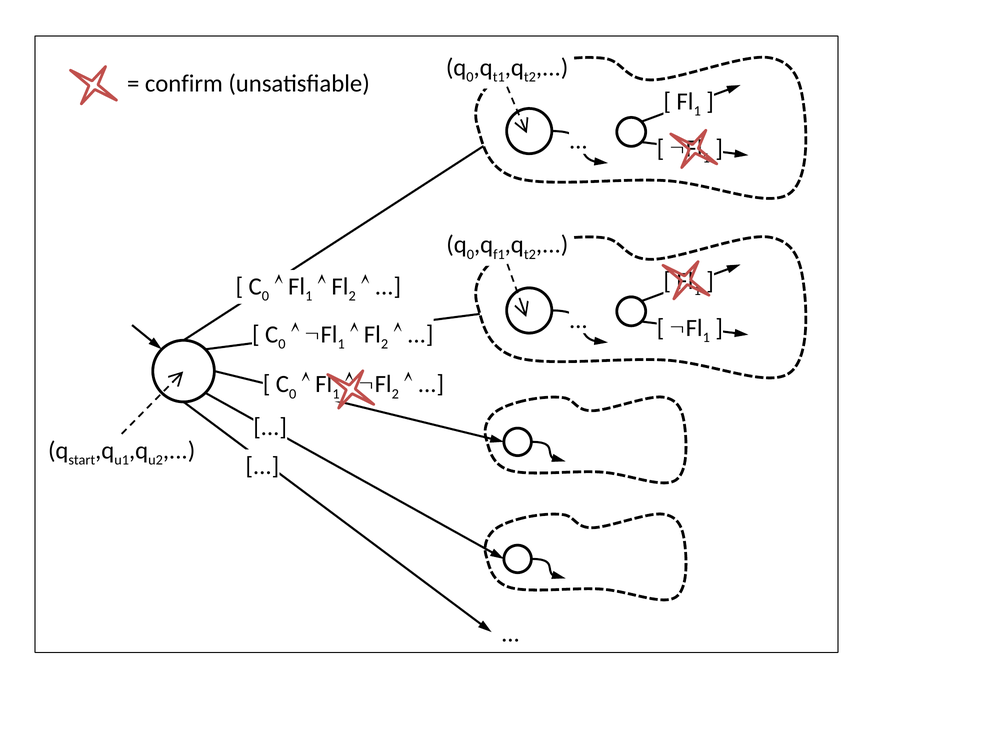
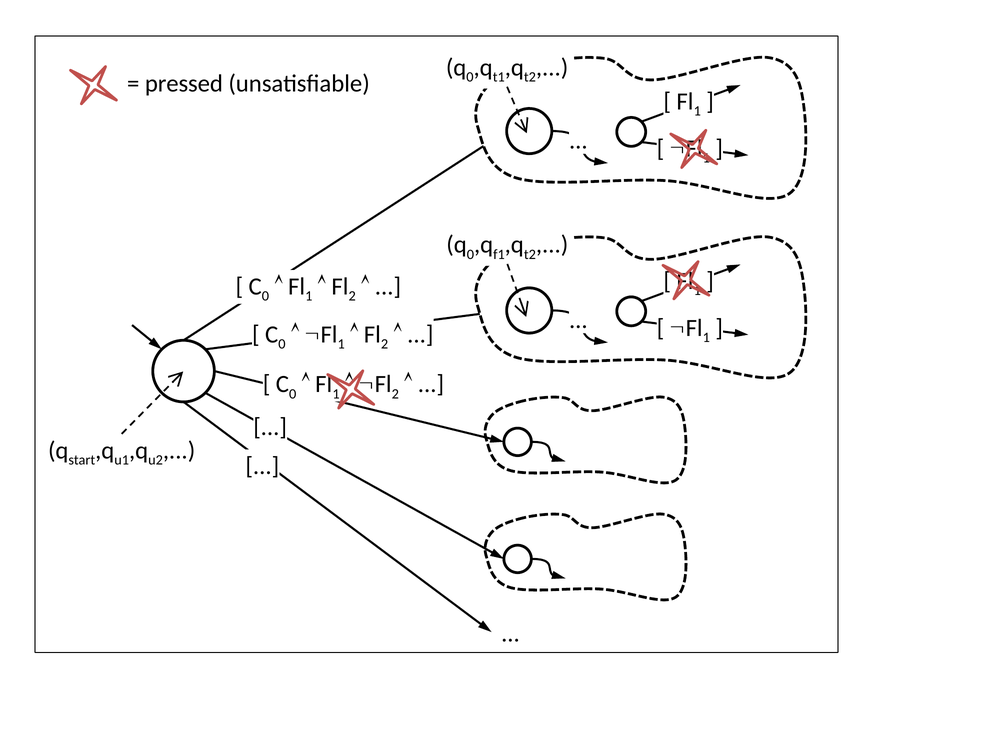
confirm: confirm -> pressed (184, 83)
